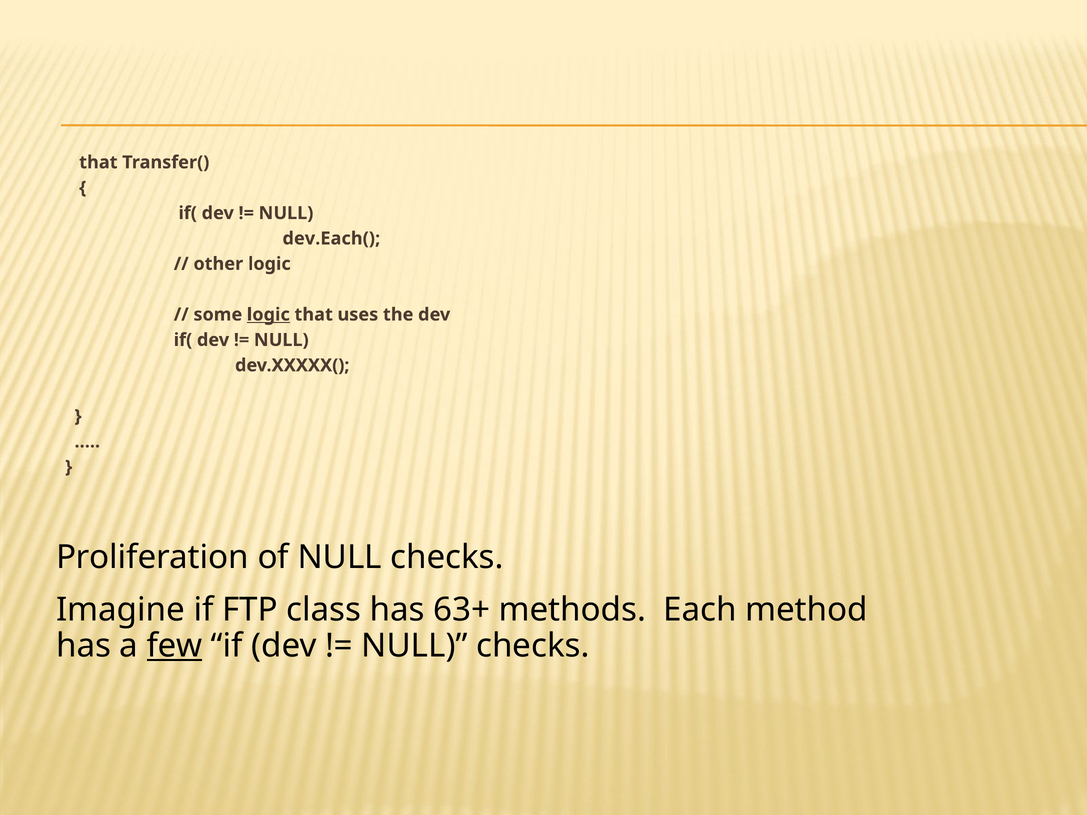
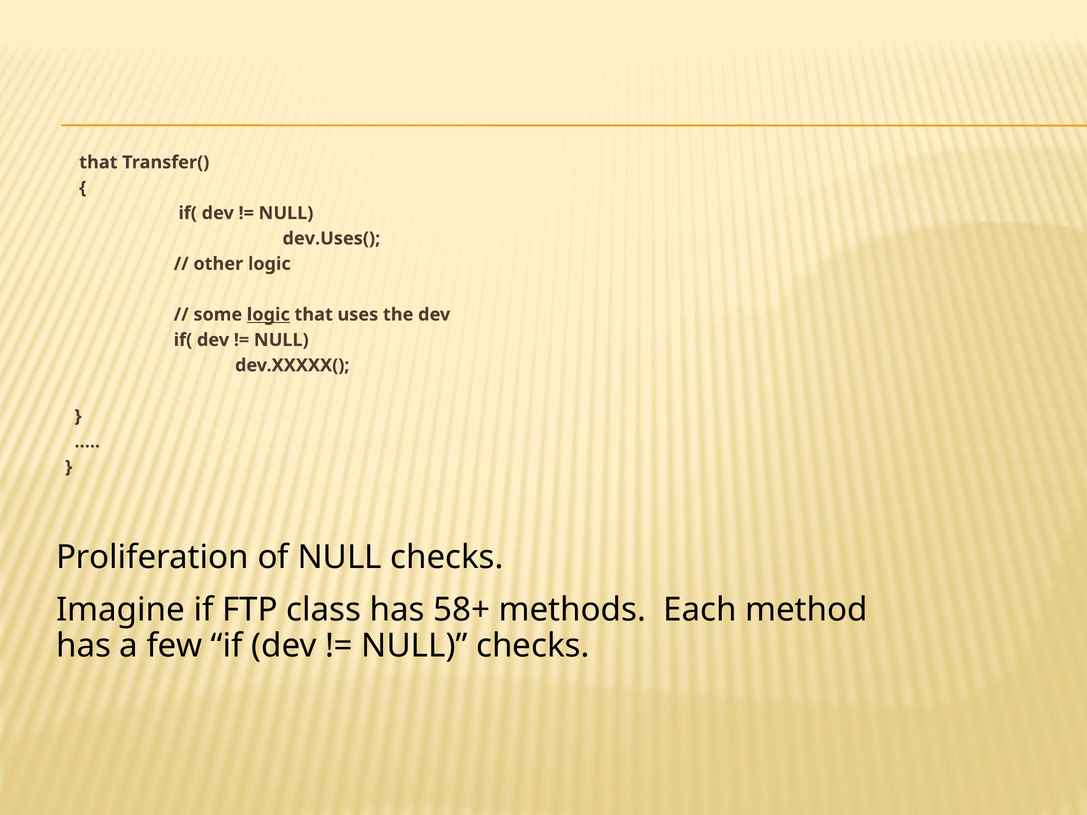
dev.Each(: dev.Each( -> dev.Uses( (331, 239)
63+: 63+ -> 58+ (462, 610)
few underline: present -> none (175, 646)
